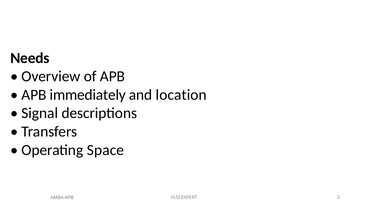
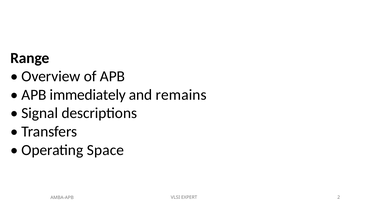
Needs: Needs -> Range (30, 58)
location: location -> remains (181, 95)
